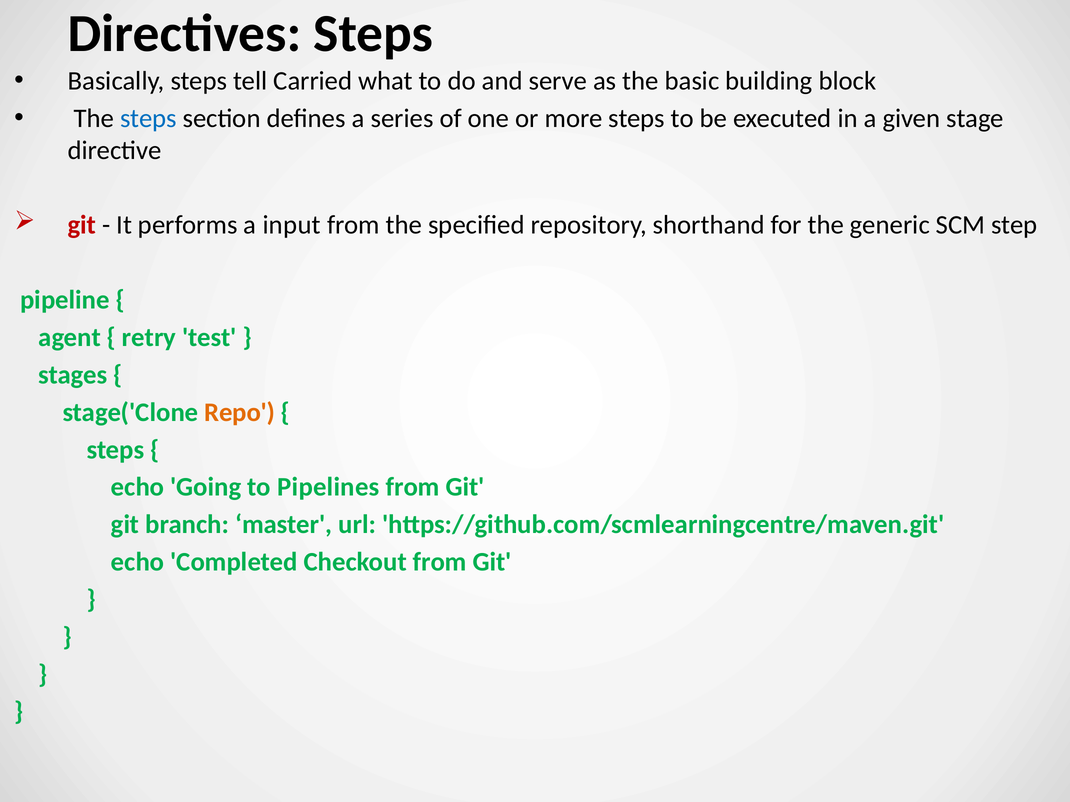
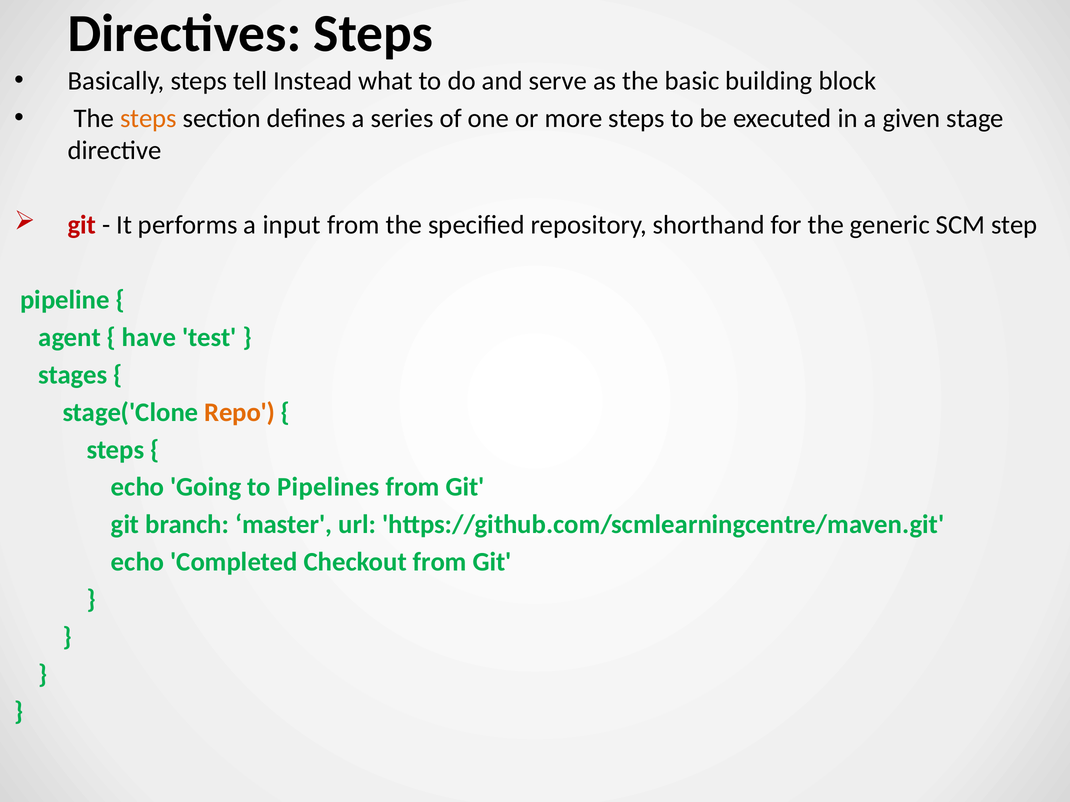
Carried: Carried -> Instead (313, 81)
steps colour: blue -> orange (148, 118)
retry: retry -> have (149, 338)
